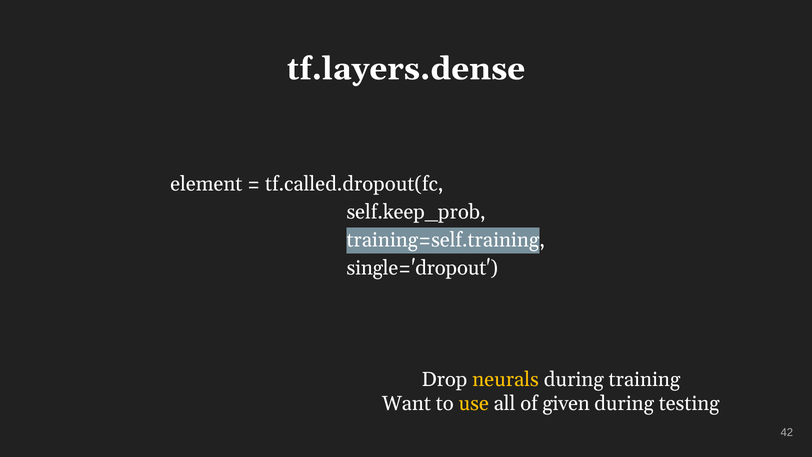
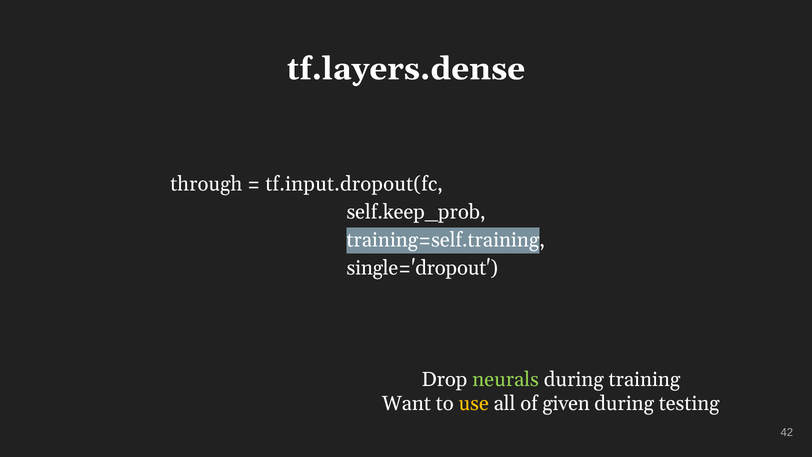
element: element -> through (206, 184)
tf.called.dropout(fc: tf.called.dropout(fc -> tf.input.dropout(fc (354, 184)
neurals colour: yellow -> light green (506, 379)
